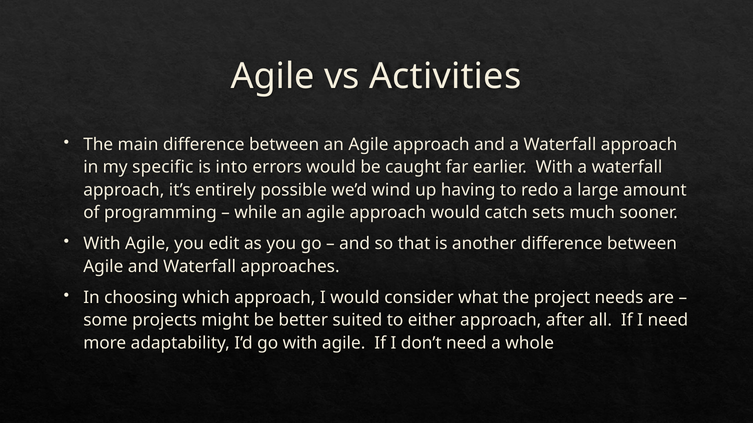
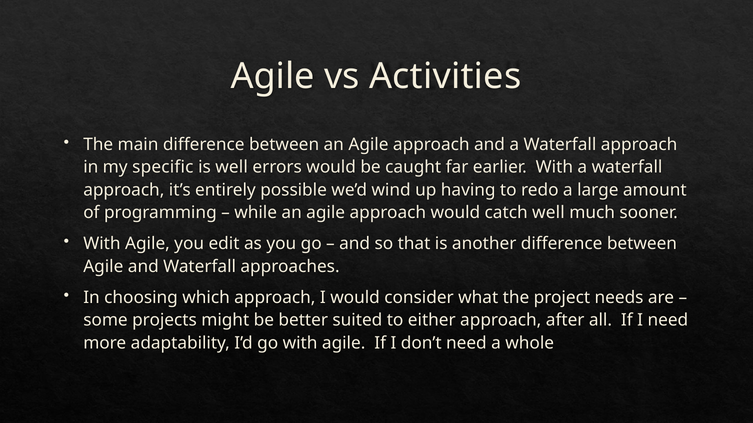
is into: into -> well (232, 167)
catch sets: sets -> well (548, 213)
